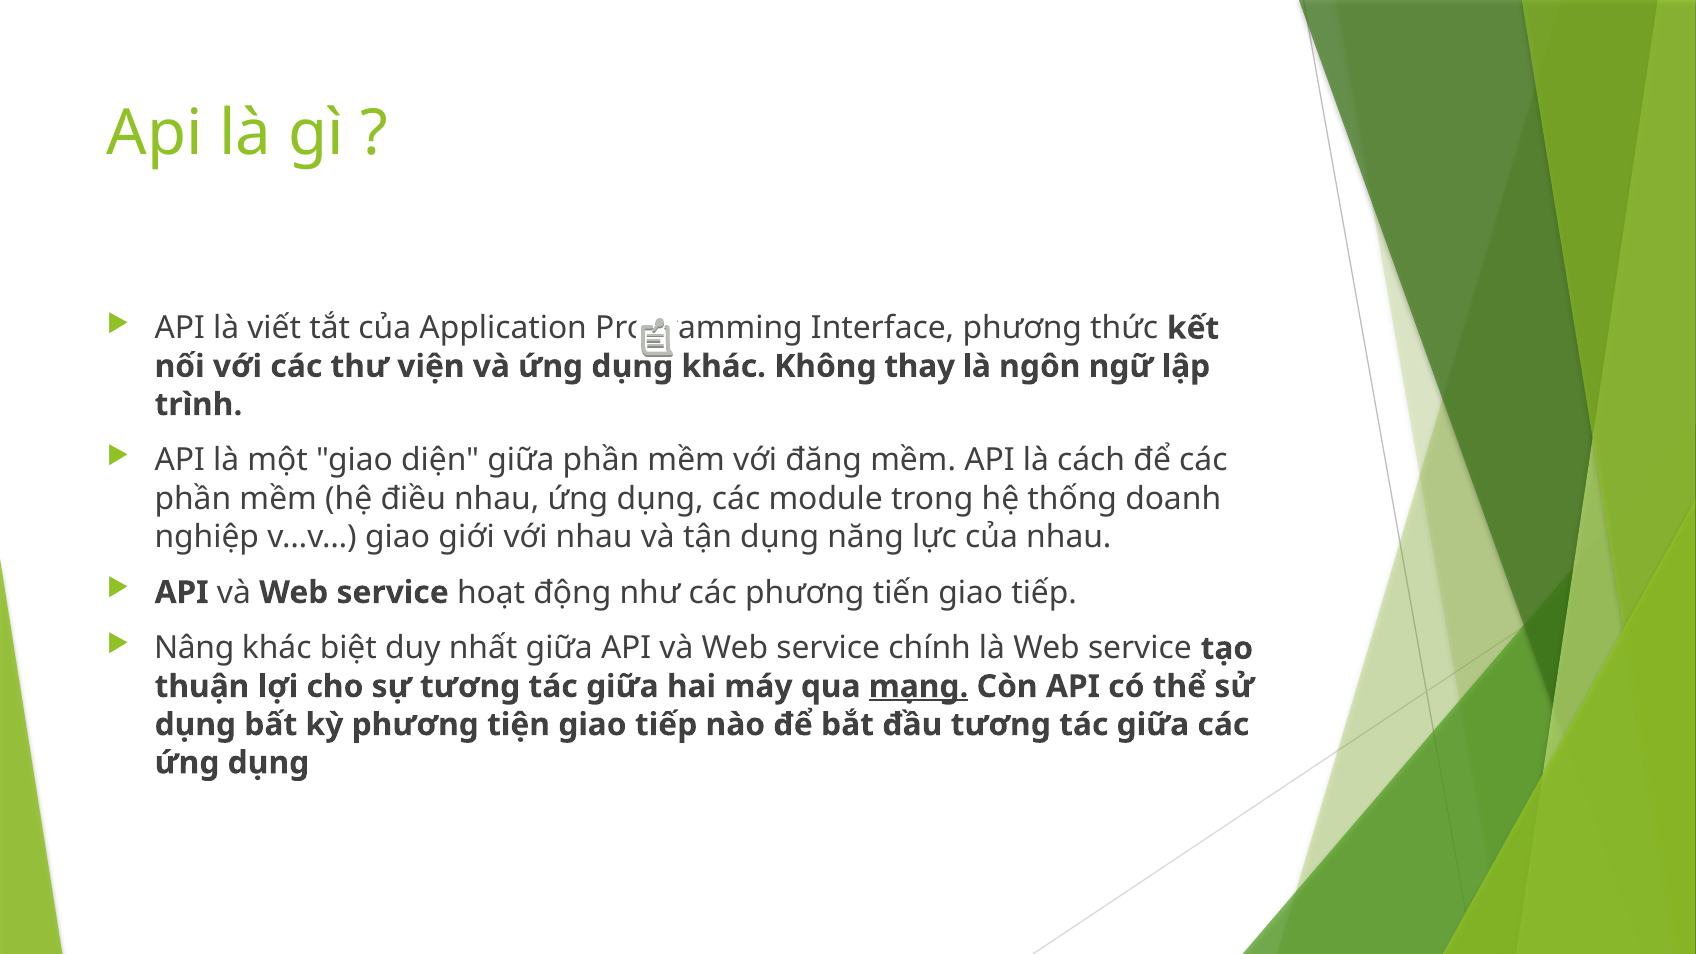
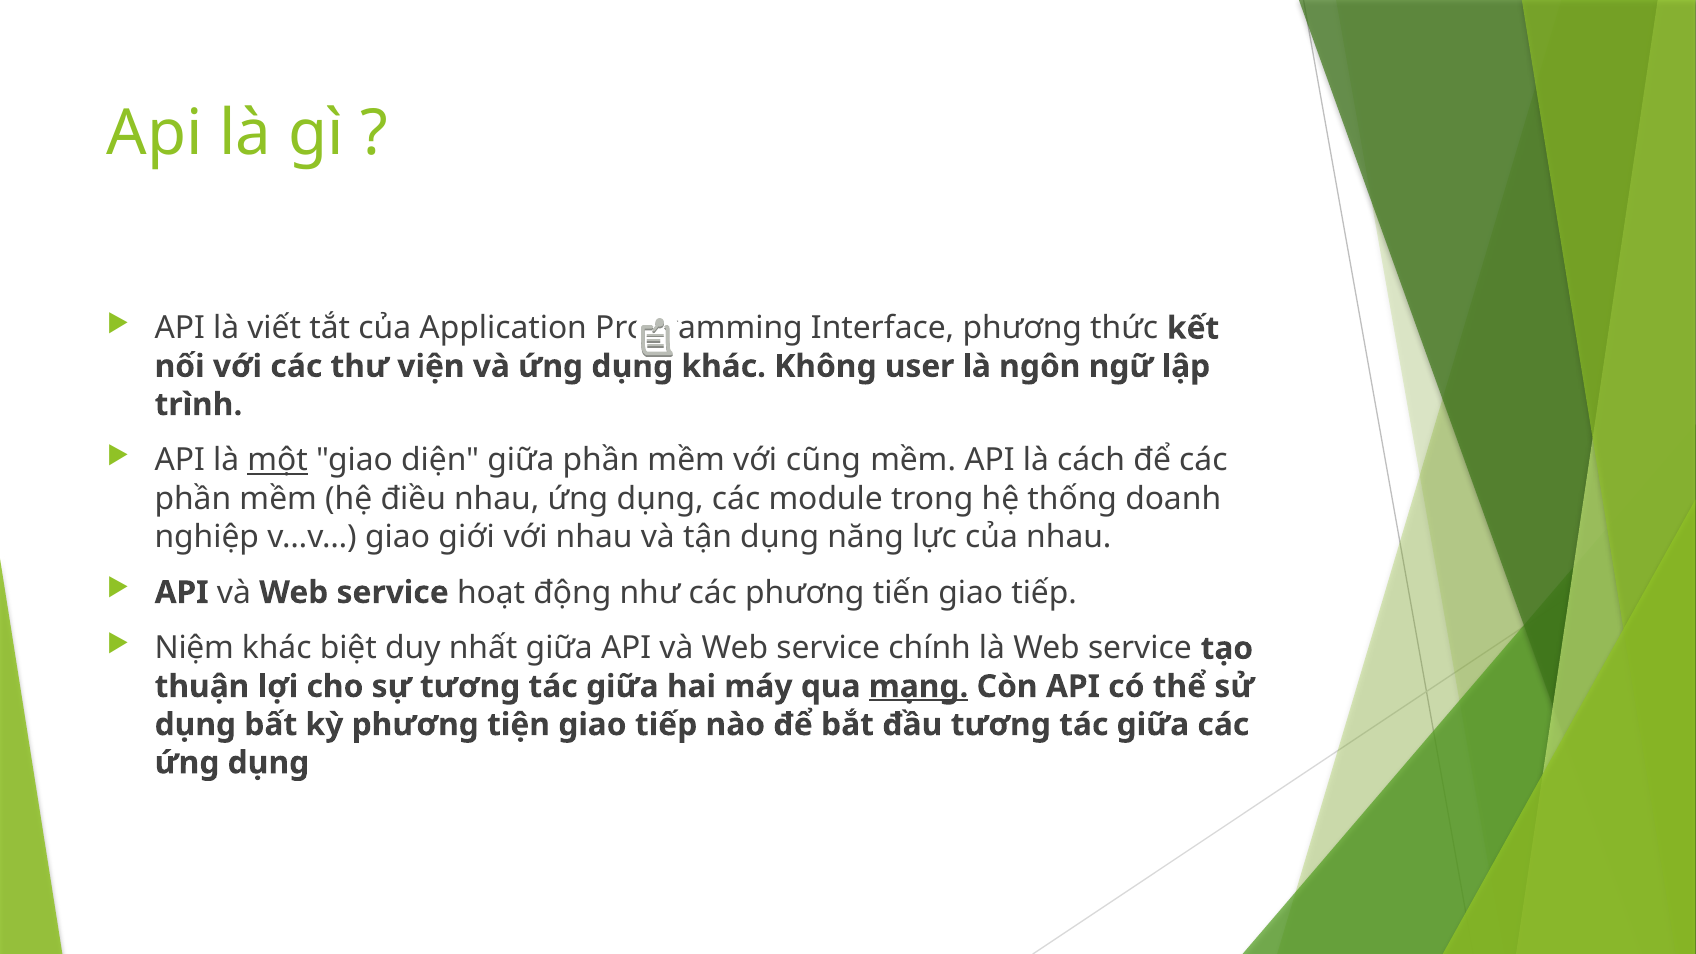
thay: thay -> user (920, 366)
một underline: none -> present (278, 460)
đăng: đăng -> cũng (824, 460)
Nâng: Nâng -> Niệm (194, 648)
